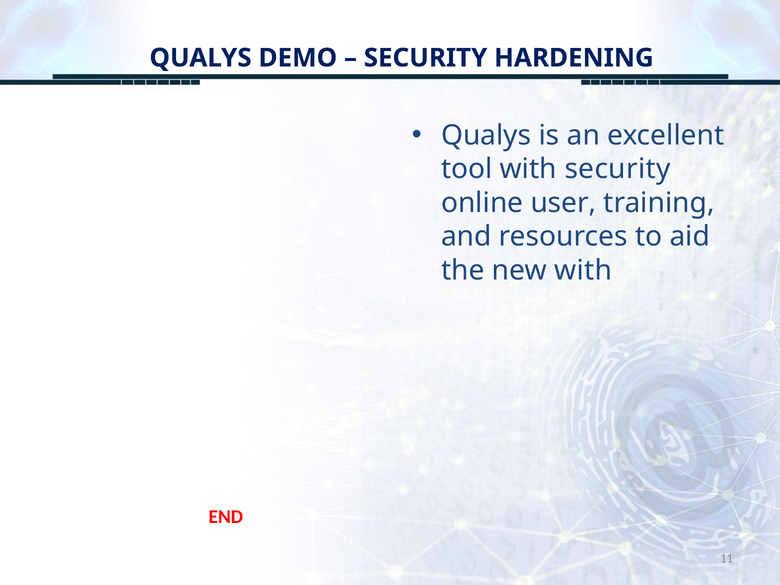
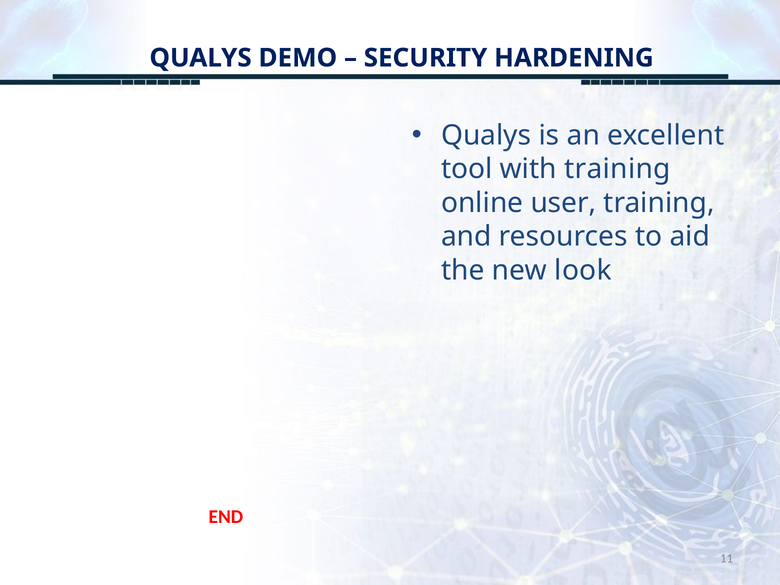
with security: security -> training (618, 169)
new with: with -> look (583, 270)
